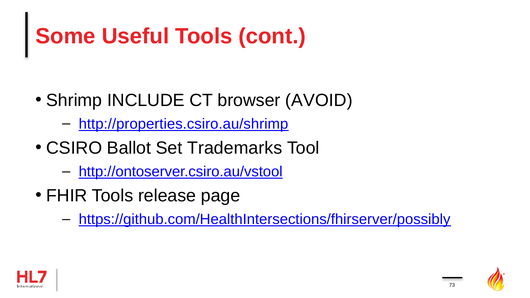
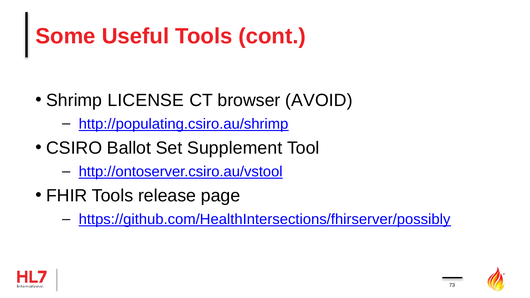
INCLUDE: INCLUDE -> LICENSE (146, 100)
http://properties.csiro.au/shrimp: http://properties.csiro.au/shrimp -> http://populating.csiro.au/shrimp (183, 124)
Trademarks: Trademarks -> Supplement (235, 148)
